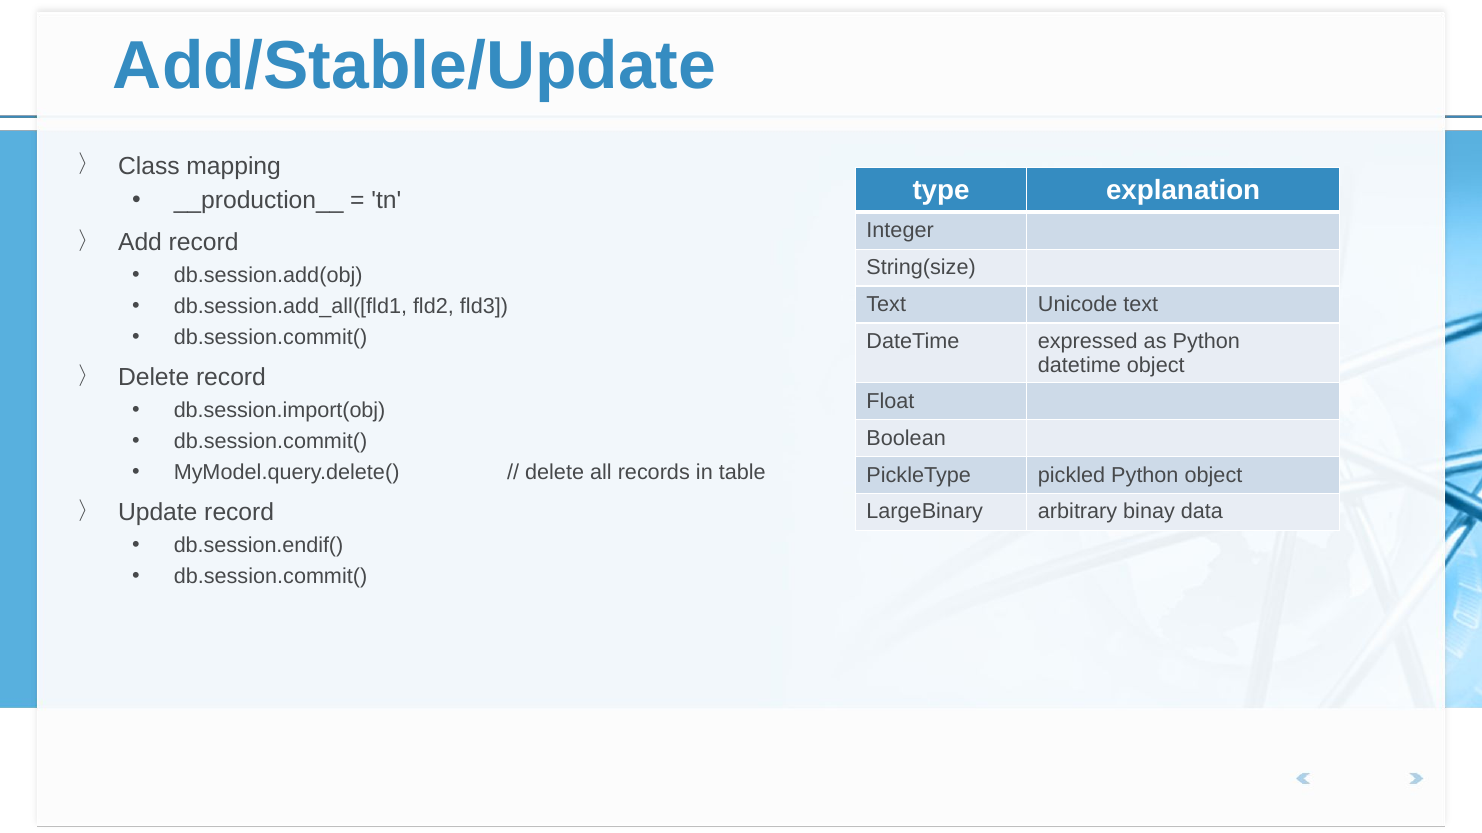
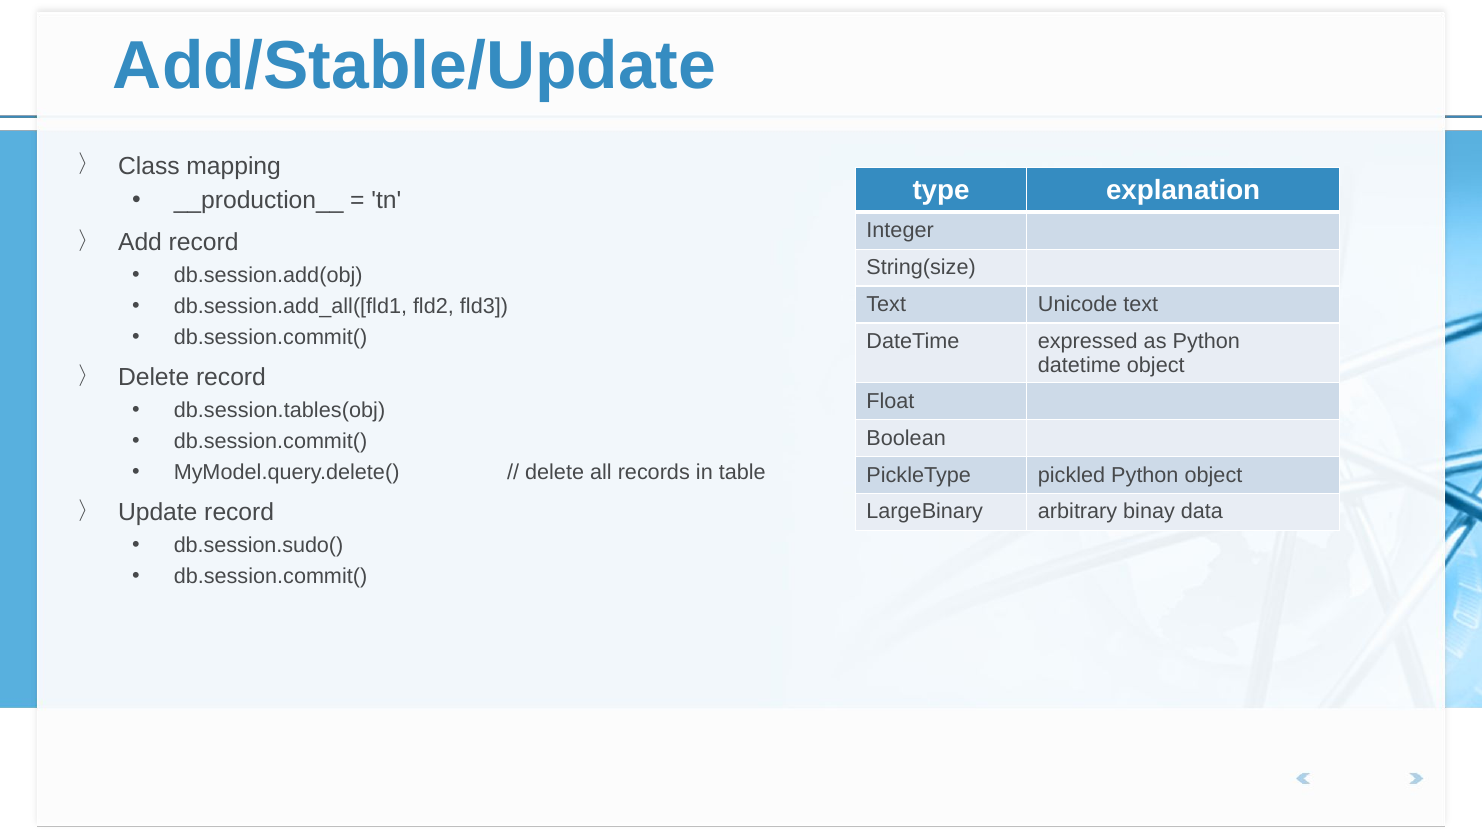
db.session.import(obj: db.session.import(obj -> db.session.tables(obj (280, 411)
db.session.endif(: db.session.endif( -> db.session.sudo( (259, 546)
